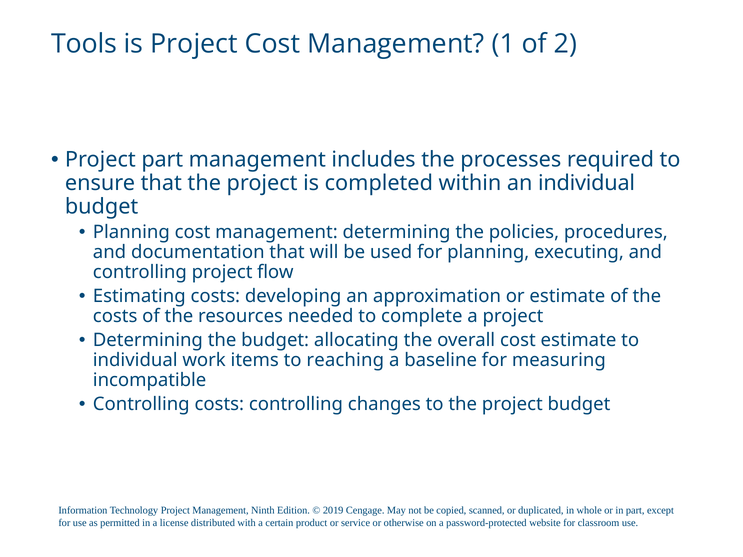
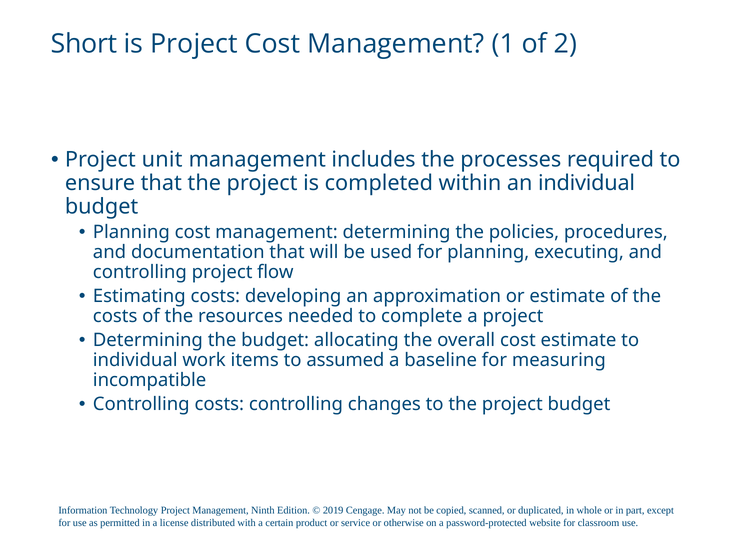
Tools: Tools -> Short (84, 44)
Project part: part -> unit (162, 160)
reaching: reaching -> assumed (345, 360)
